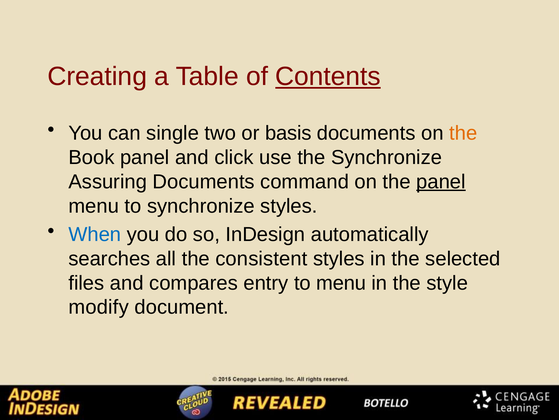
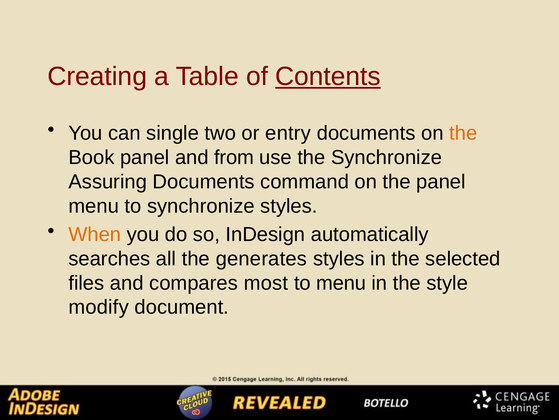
basis: basis -> entry (288, 133)
click: click -> from (234, 157)
panel underline: present -> none (441, 181)
When colour: blue -> orange (95, 234)
consistent: consistent -> generates (261, 258)
entry: entry -> most (266, 283)
